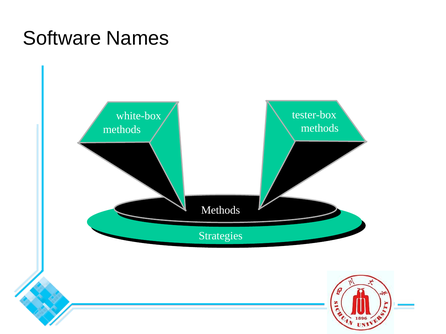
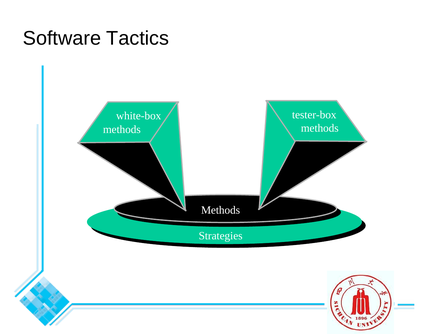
Names: Names -> Tactics (138, 38)
